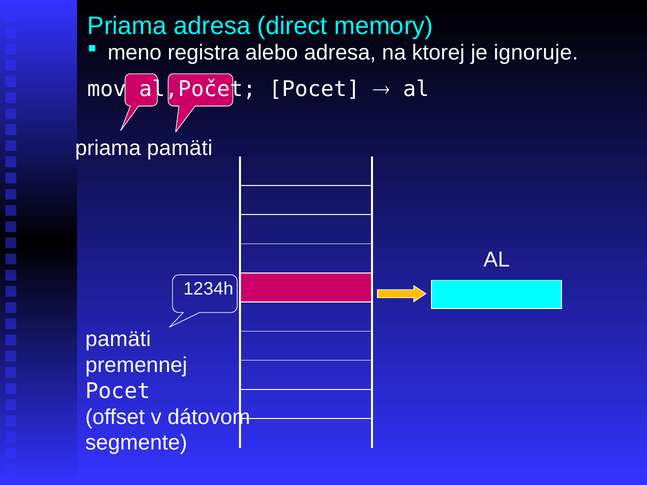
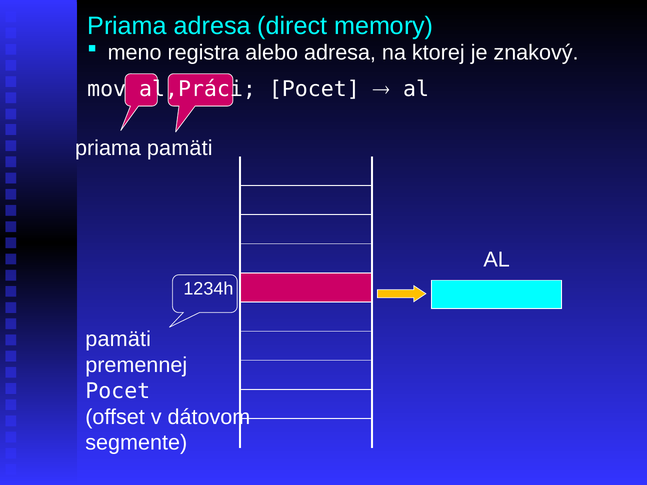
ignoruje: ignoruje -> znakový (536, 53)
al,Počet: al,Počet -> al,Práci (198, 89)
